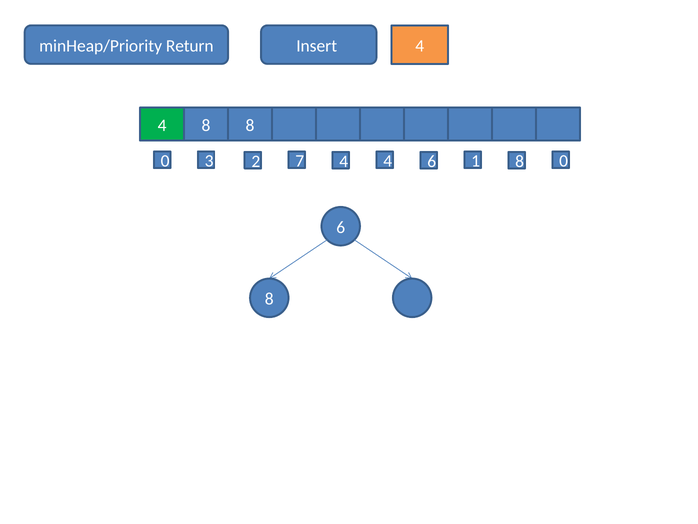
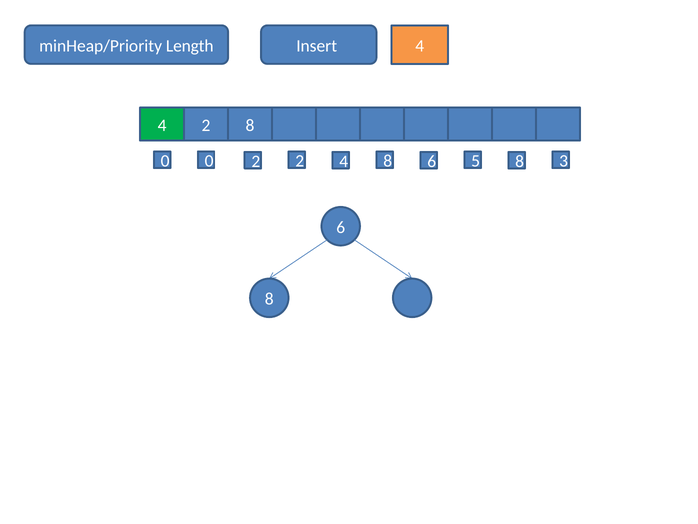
Return: Return -> Length (190, 46)
4 8: 8 -> 2 (206, 125)
0 3: 3 -> 0 (209, 161)
2 7: 7 -> 2 (300, 161)
4 4: 4 -> 8 (388, 161)
1: 1 -> 5 (476, 161)
0: 0 -> 3 (564, 161)
